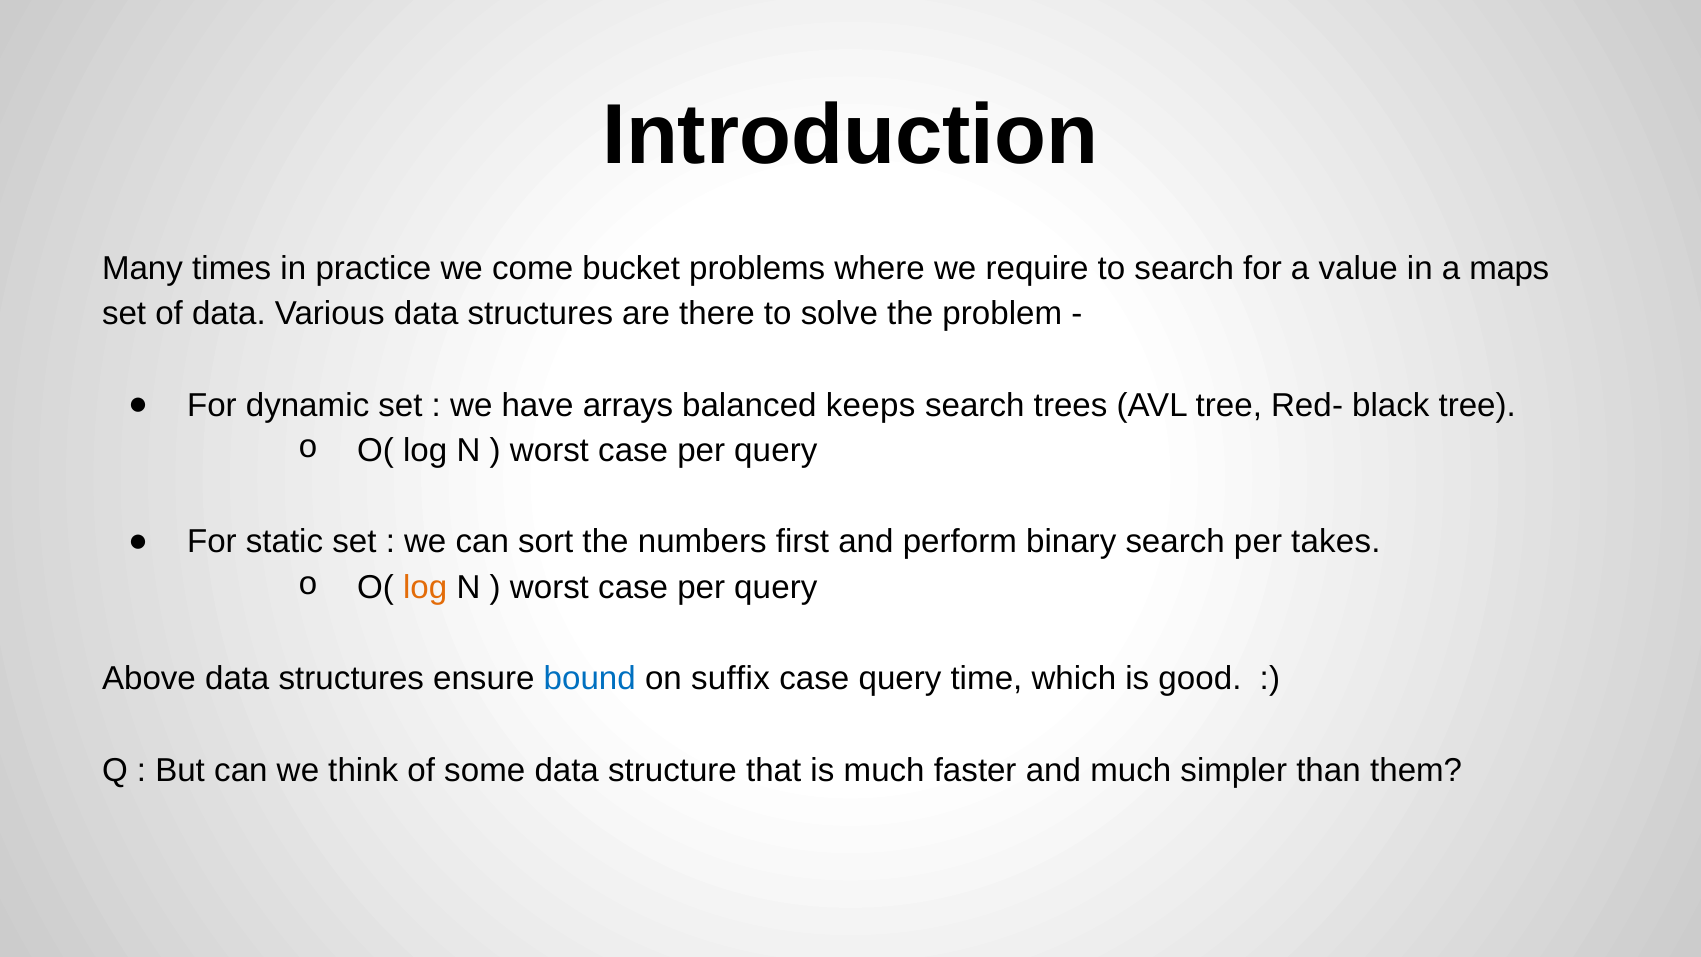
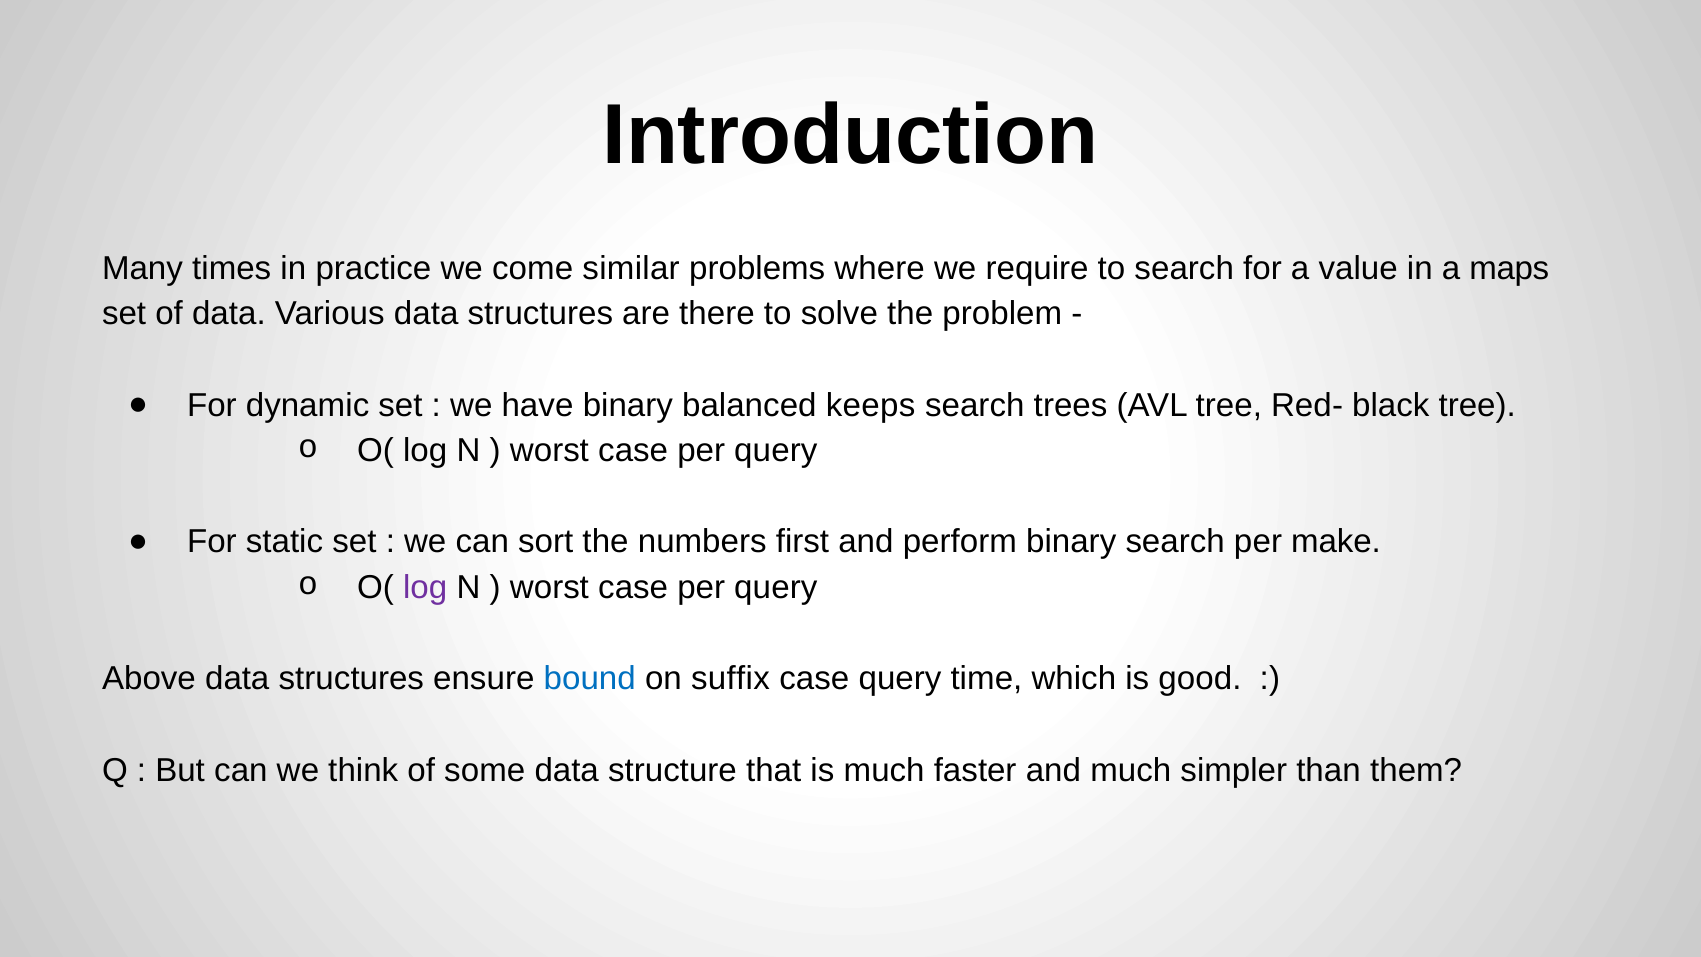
bucket: bucket -> similar (631, 268)
have arrays: arrays -> binary (628, 405)
takes: takes -> make (1336, 542)
log colour: orange -> purple (425, 588)
